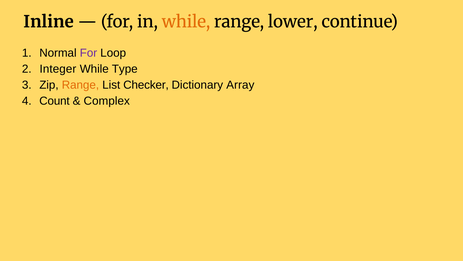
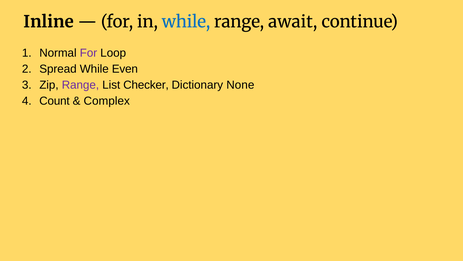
while colour: orange -> blue (186, 22)
lower: lower -> await (293, 22)
Integer: Integer -> Spread (58, 69)
Type: Type -> Even (125, 69)
Range colour: orange -> purple (80, 85)
Array: Array -> None (240, 85)
